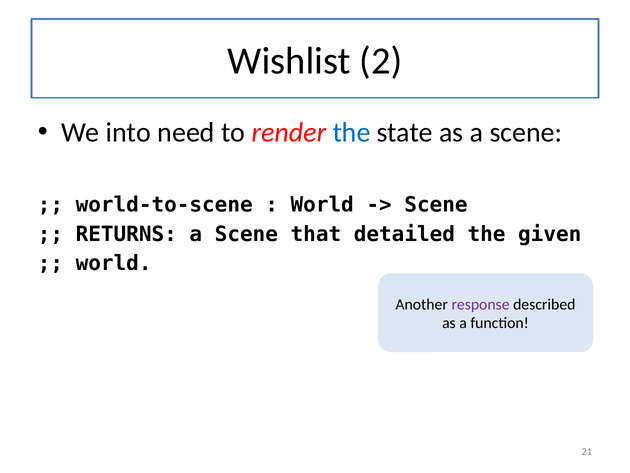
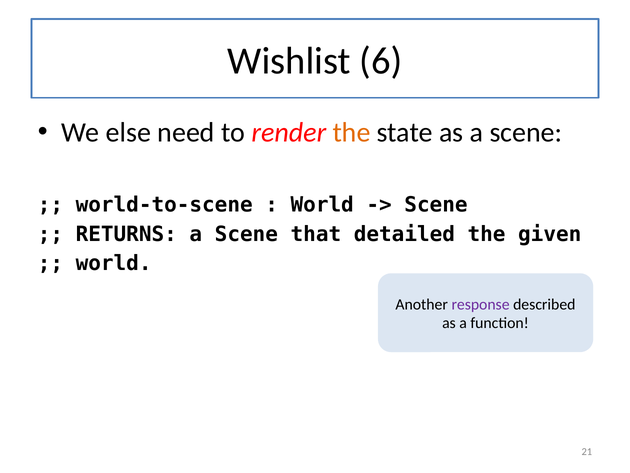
2: 2 -> 6 (381, 61)
into: into -> else (128, 132)
the colour: blue -> orange (352, 132)
